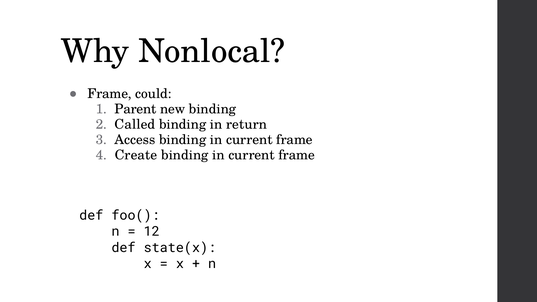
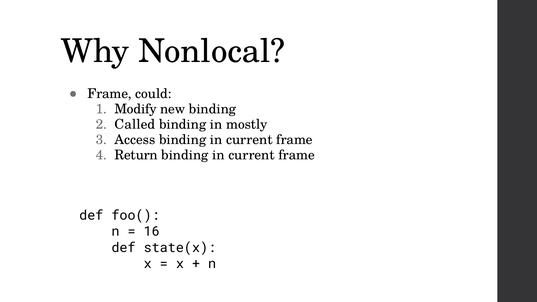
Parent: Parent -> Modify (136, 109)
return: return -> mostly (247, 124)
Create: Create -> Return (136, 155)
12: 12 -> 16 (152, 232)
